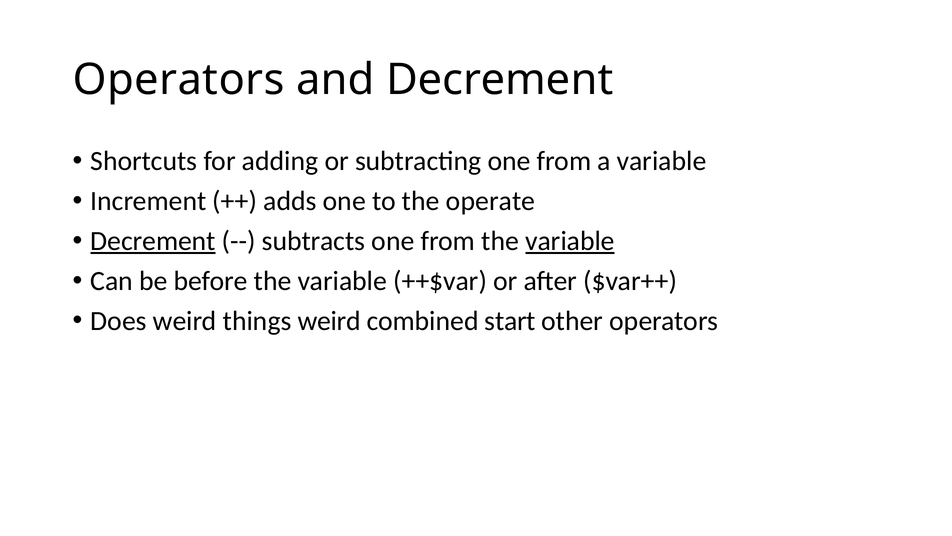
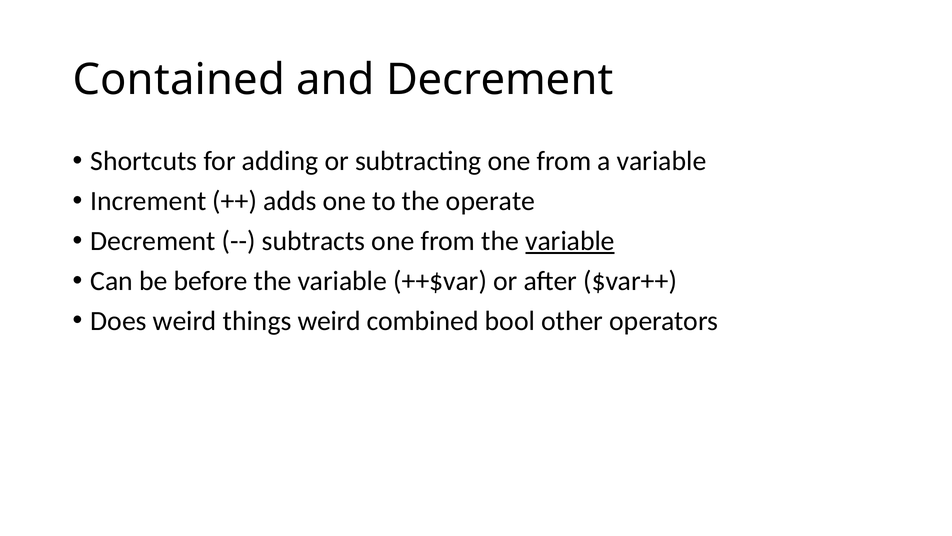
Operators: Operators -> Contained (179, 80)
Decrement underline: present -> none (153, 241)
start: start -> bool (510, 321)
